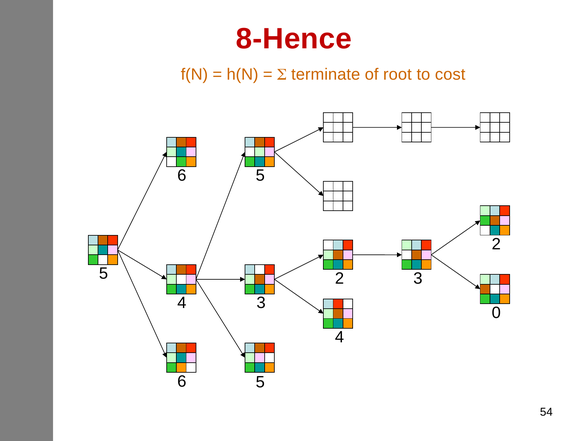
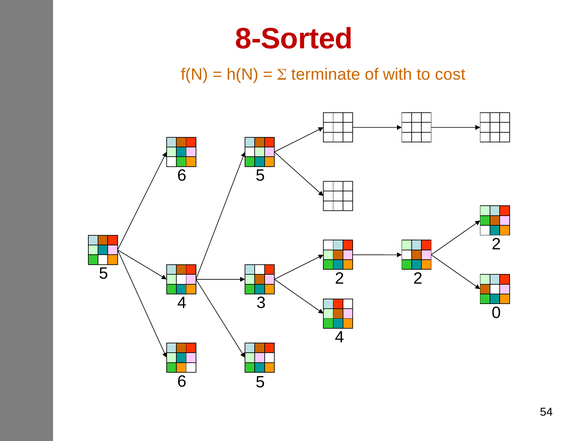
8-Hence: 8-Hence -> 8-Sorted (294, 39)
root: root -> with (397, 74)
3: 3 -> 2 (418, 278)
